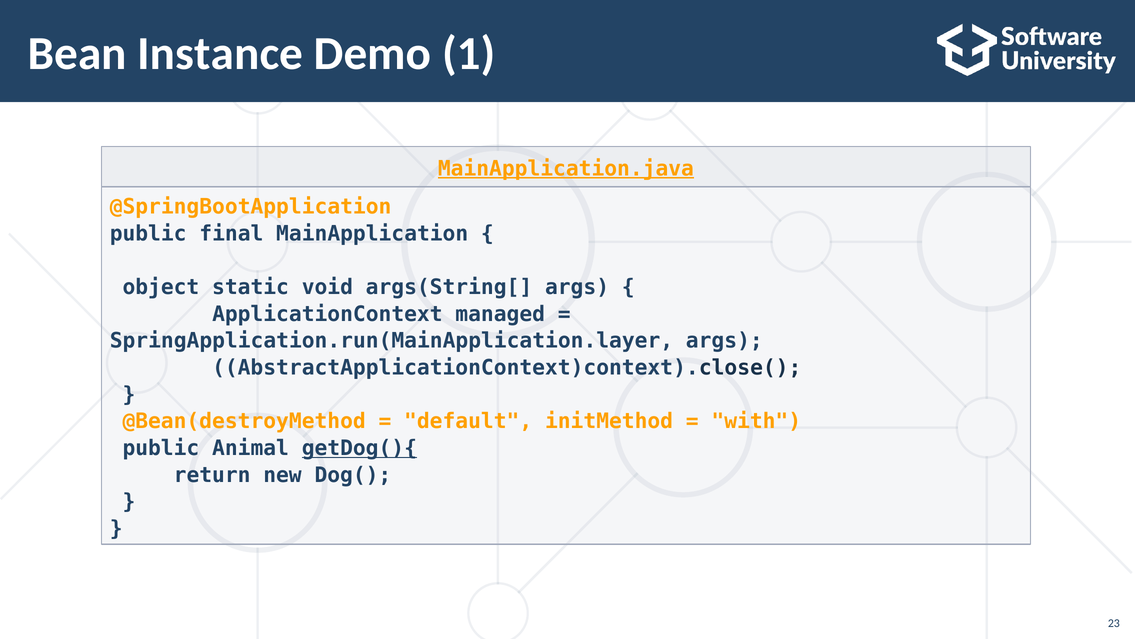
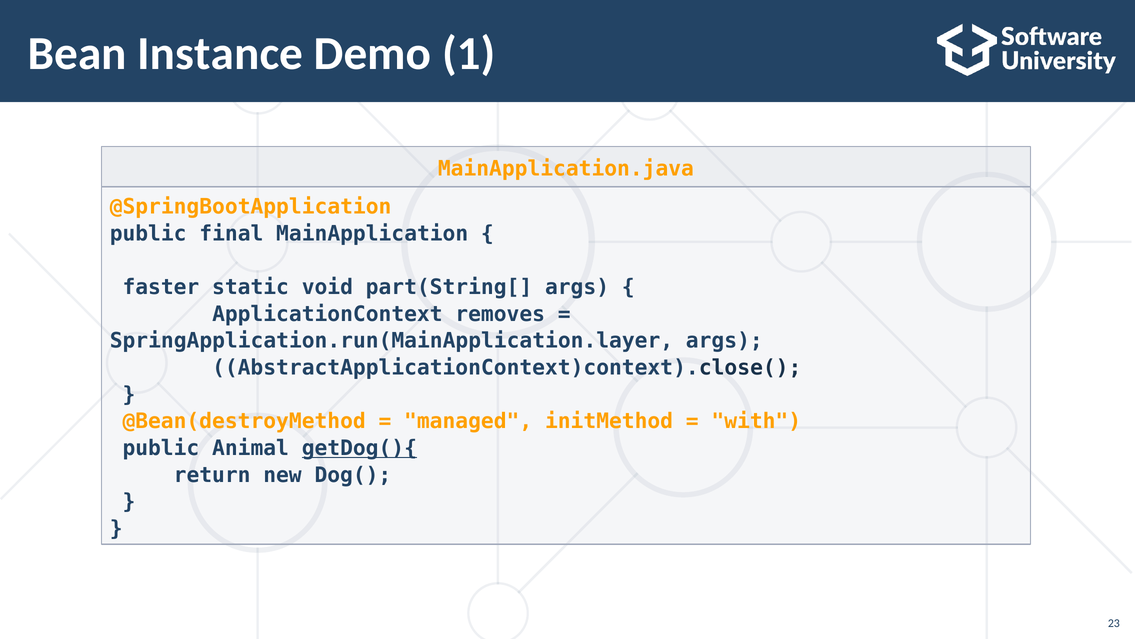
MainApplication.java underline: present -> none (566, 169)
object: object -> faster (161, 287)
args(String[: args(String[ -> part(String[ (449, 287)
managed: managed -> removes (500, 314)
default: default -> managed (468, 421)
